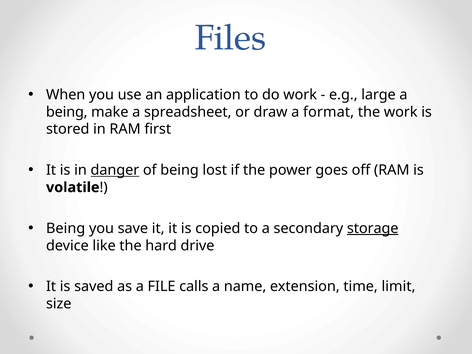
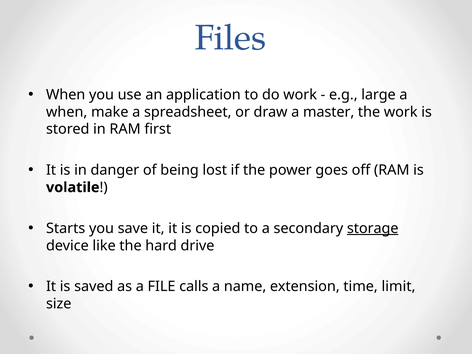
being: being -> when (67, 112)
format: format -> master (329, 112)
danger underline: present -> none (115, 170)
Being: Being -> Starts (66, 228)
